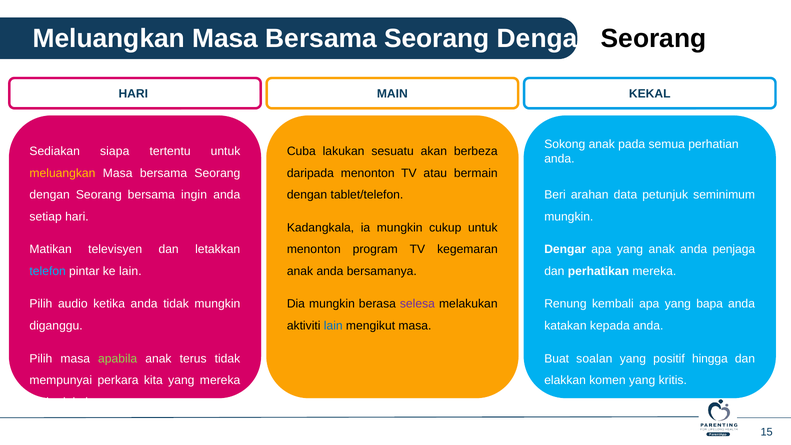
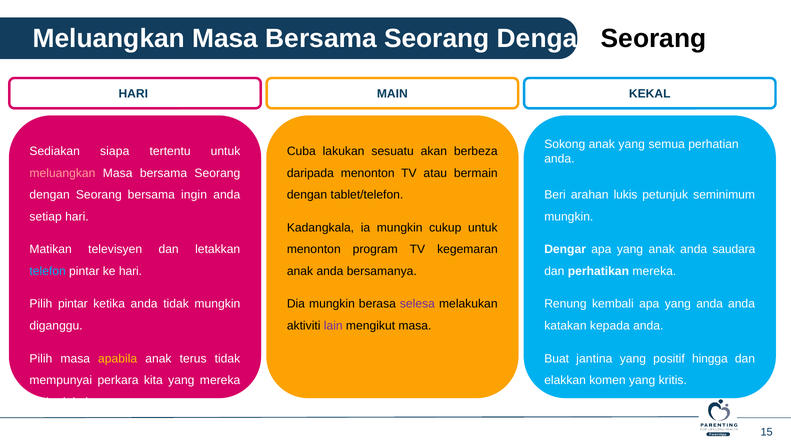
anak pada: pada -> yang (632, 144)
meluangkan colour: yellow -> pink (62, 173)
data: data -> lukis (626, 195)
penjaga: penjaga -> saudara (734, 249)
ke lain: lain -> hari (130, 271)
Pilih audio: audio -> pintar (73, 304)
yang bapa: bapa -> anda (710, 304)
lain colour: blue -> purple (333, 326)
apabila colour: light green -> yellow (118, 359)
soalan: soalan -> jantina (594, 359)
